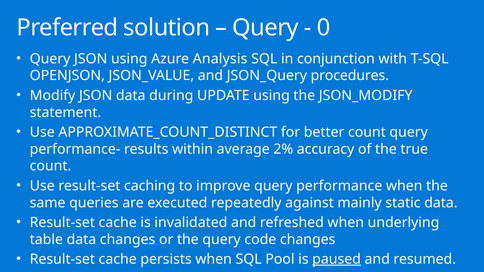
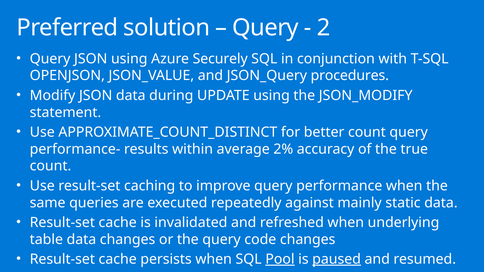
0: 0 -> 2 (323, 28)
Analysis: Analysis -> Securely (220, 59)
Pool underline: none -> present (280, 259)
